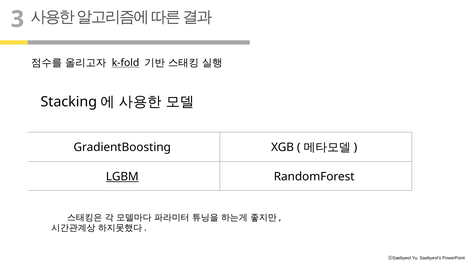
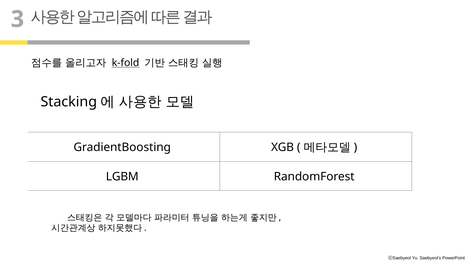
LGBM underline: present -> none (122, 177)
